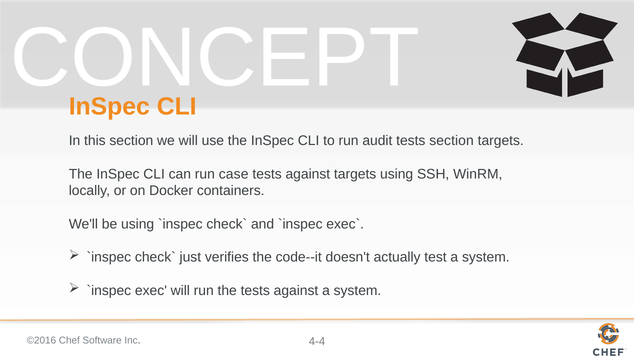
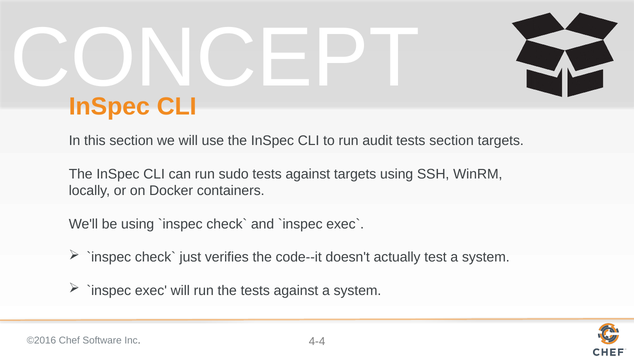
case: case -> sudo (234, 174)
